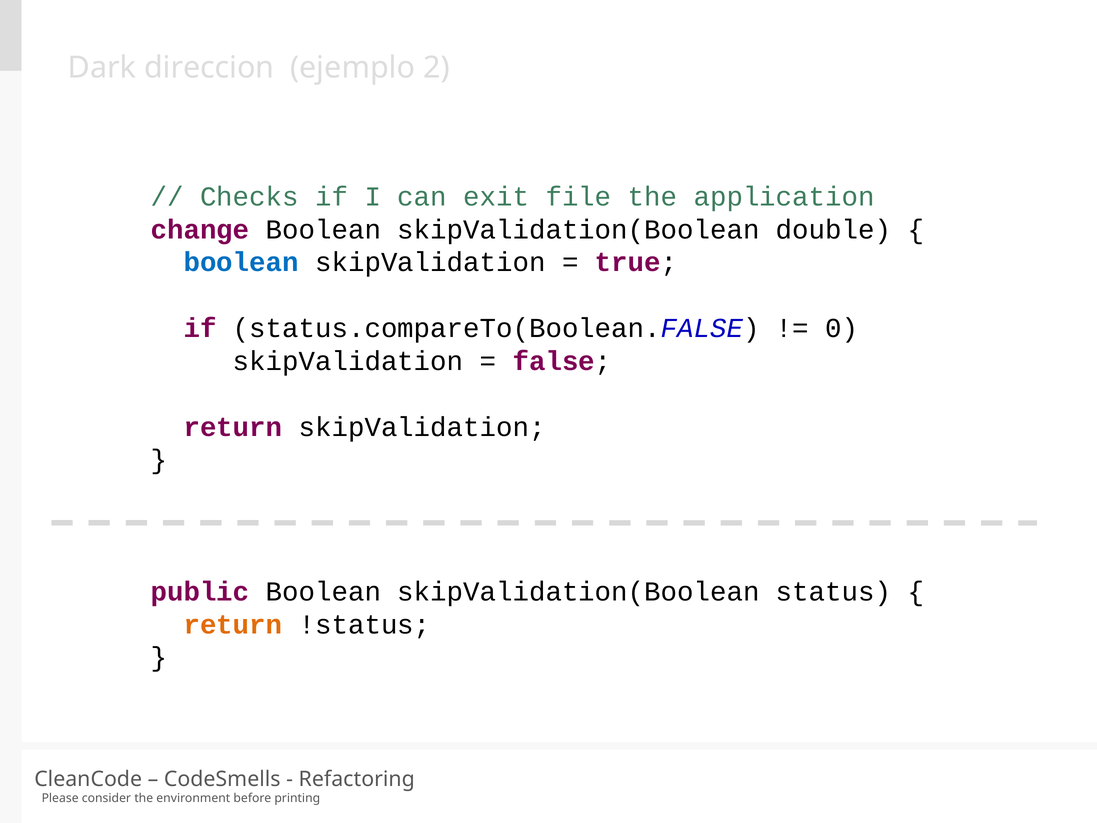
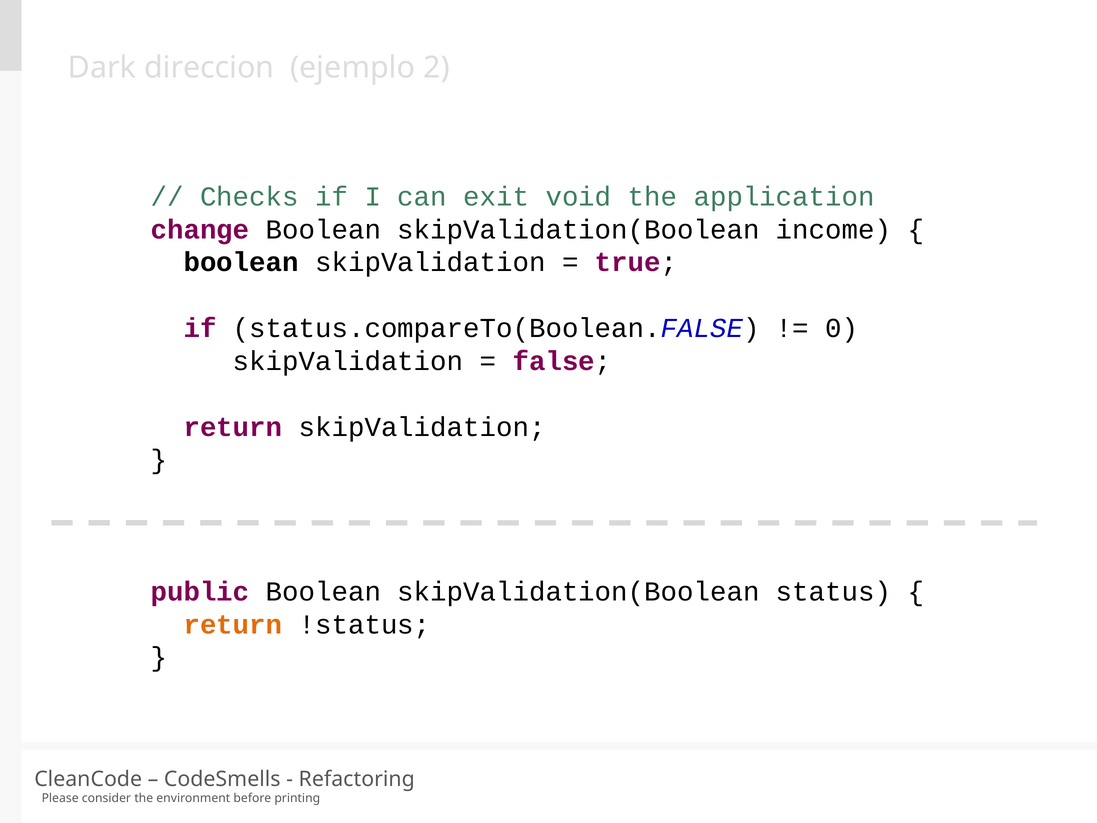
file: file -> void (578, 196)
double: double -> income (834, 229)
boolean colour: blue -> black (241, 262)
